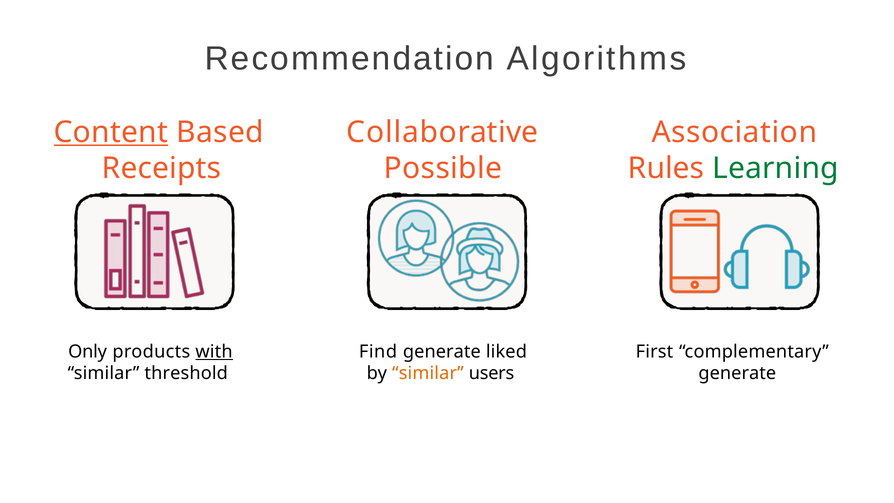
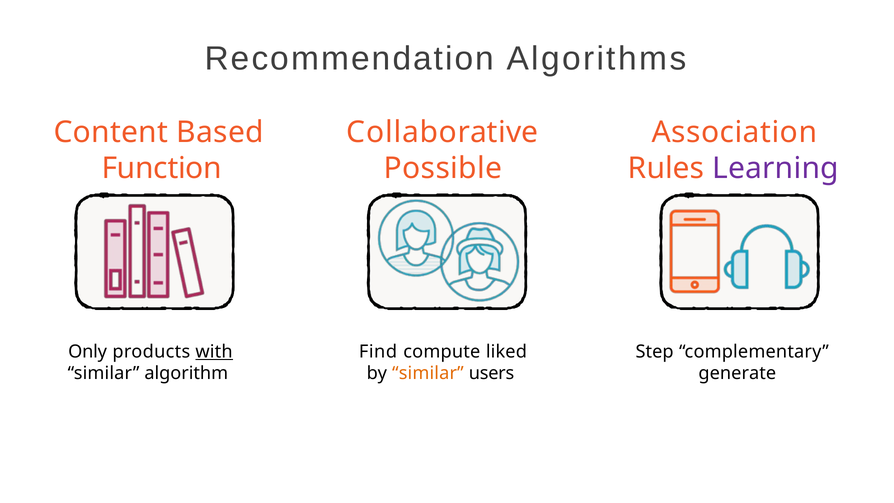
Content underline: present -> none (111, 132)
Receipts: Receipts -> Function (162, 168)
Learning colour: green -> purple (775, 168)
Find generate: generate -> compute (442, 352)
First: First -> Step (655, 352)
threshold: threshold -> algorithm (186, 373)
